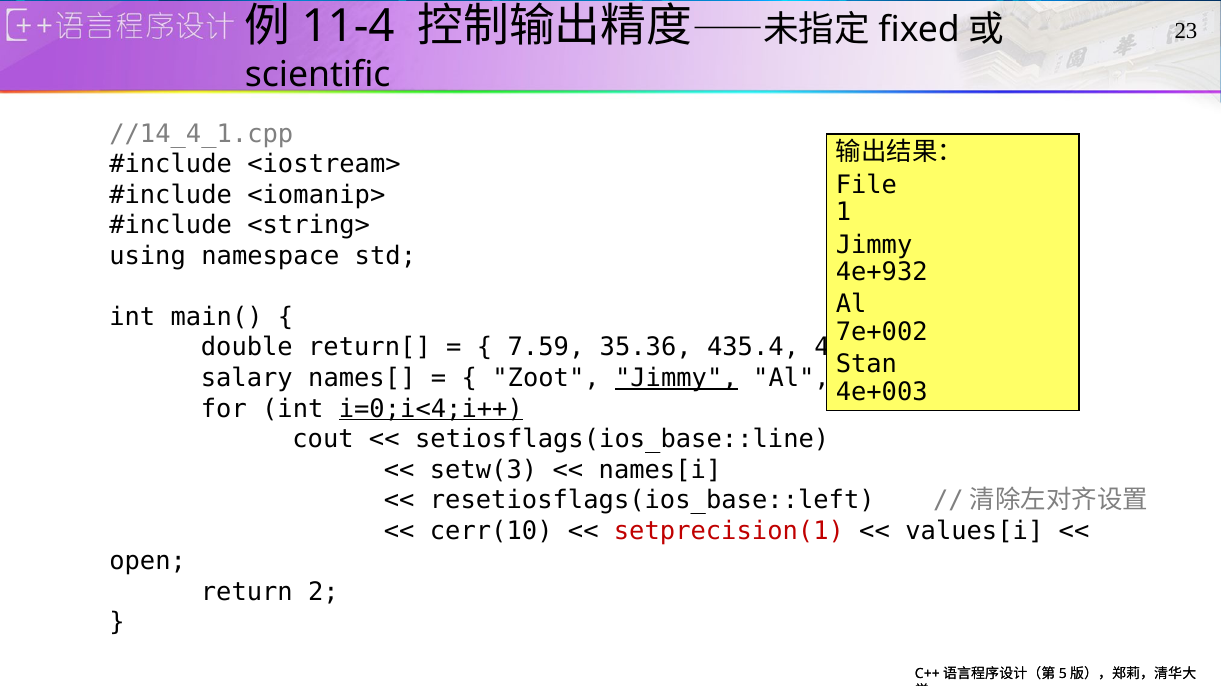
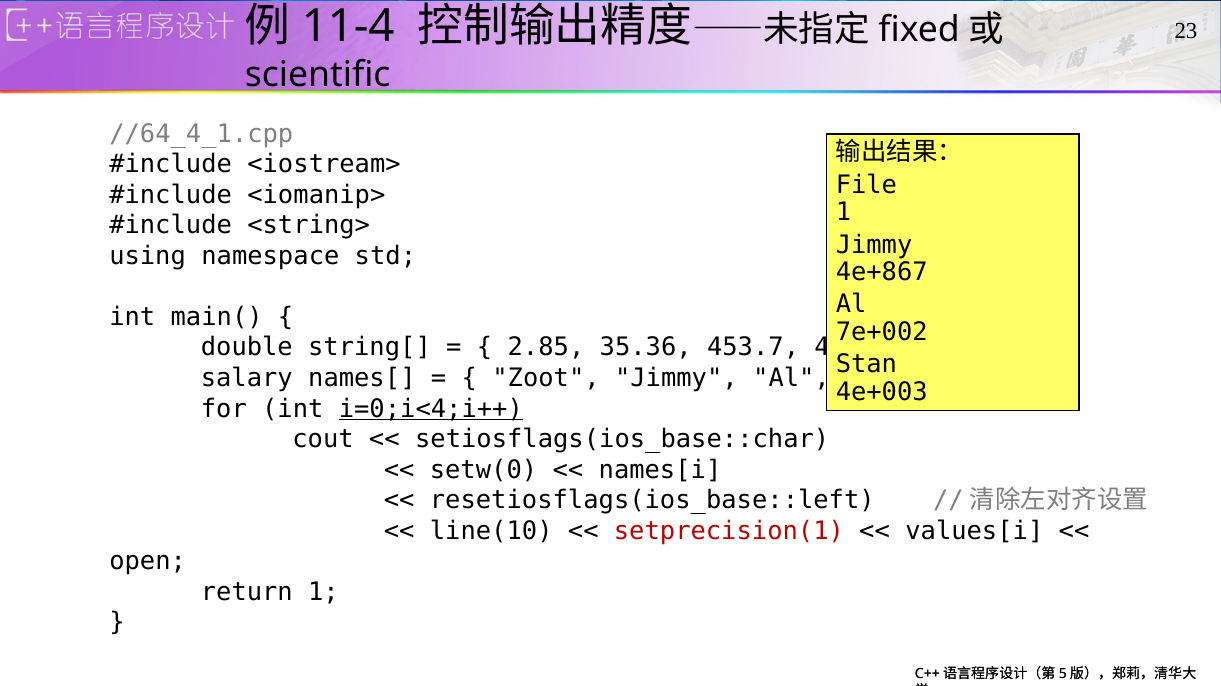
//14_4_1.cpp: //14_4_1.cpp -> //64_4_1.cpp (201, 134)
4e+932: 4e+932 -> 4e+867 (882, 272)
return[: return[ -> string[ (369, 348)
7.59: 7.59 -> 2.85 (546, 348)
435.4: 435.4 -> 453.7 (753, 348)
Jimmy underline: present -> none (676, 378)
setiosflags(ios_base::line: setiosflags(ios_base::line -> setiosflags(ios_base::char (622, 439)
setw(3: setw(3 -> setw(0 (483, 470)
cerr(10: cerr(10 -> line(10 (491, 531)
return 2: 2 -> 1 (323, 592)
